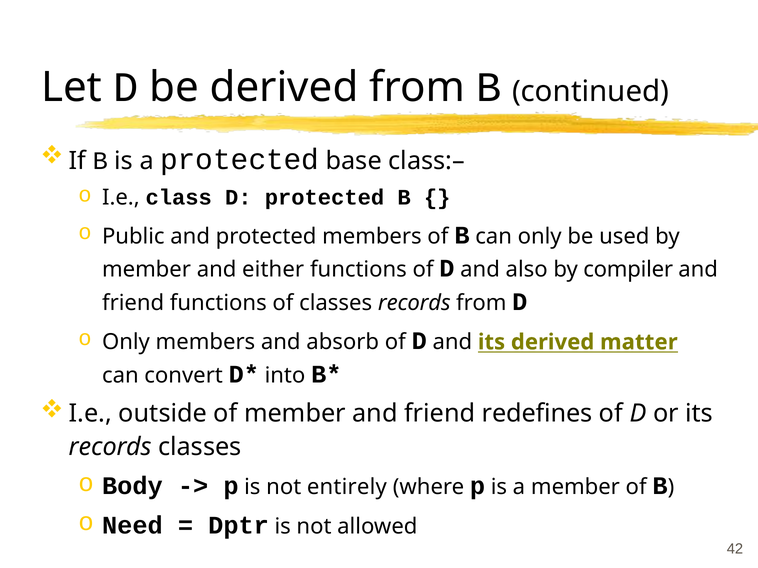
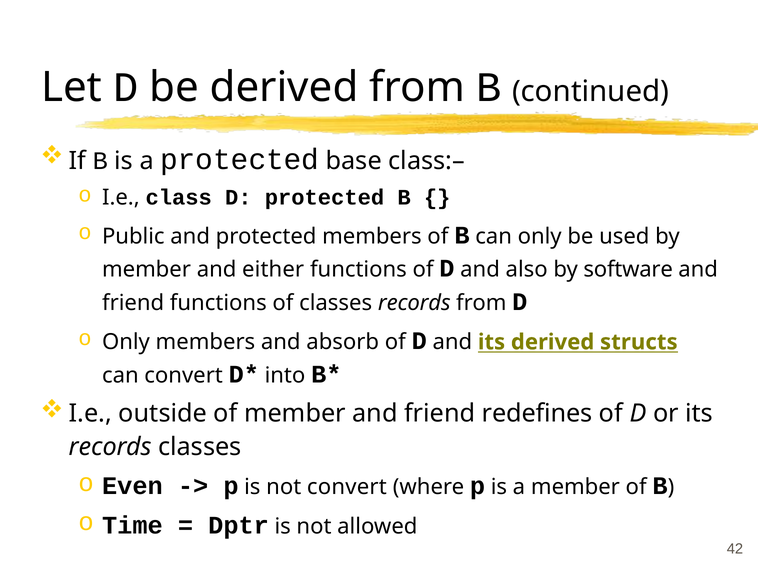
compiler: compiler -> software (628, 270)
matter: matter -> structs (639, 342)
Body: Body -> Even (132, 486)
not entirely: entirely -> convert (347, 488)
Need: Need -> Time (132, 526)
